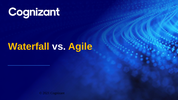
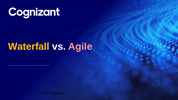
Agile colour: yellow -> pink (80, 47)
